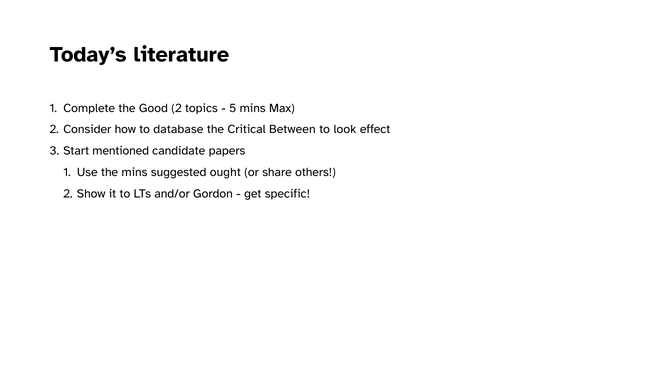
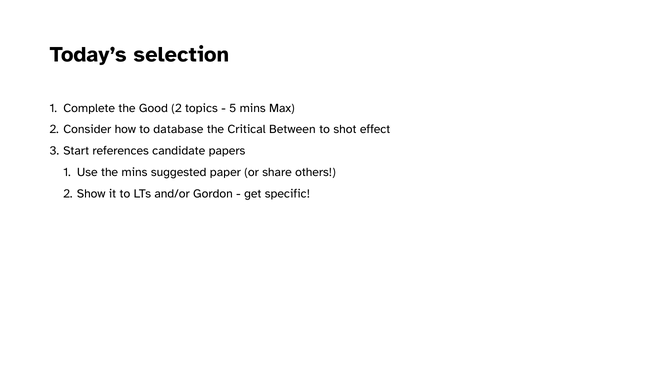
literature: literature -> selection (181, 55)
look: look -> shot (345, 129)
mentioned: mentioned -> references (121, 151)
ought: ought -> paper (225, 172)
